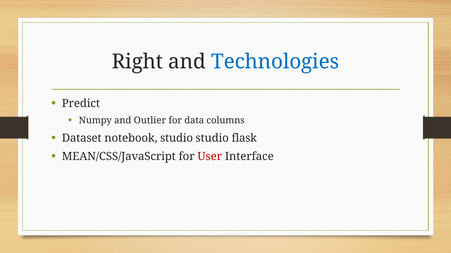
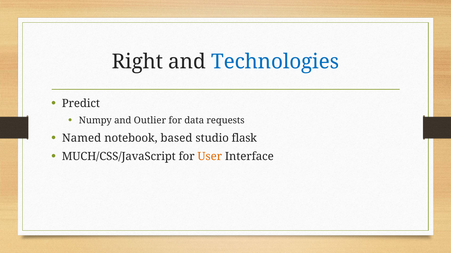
columns: columns -> requests (226, 121)
Dataset: Dataset -> Named (82, 138)
notebook studio: studio -> based (176, 138)
MEAN/CSS/JavaScript: MEAN/CSS/JavaScript -> MUCH/CSS/JavaScript (119, 157)
User colour: red -> orange (210, 157)
